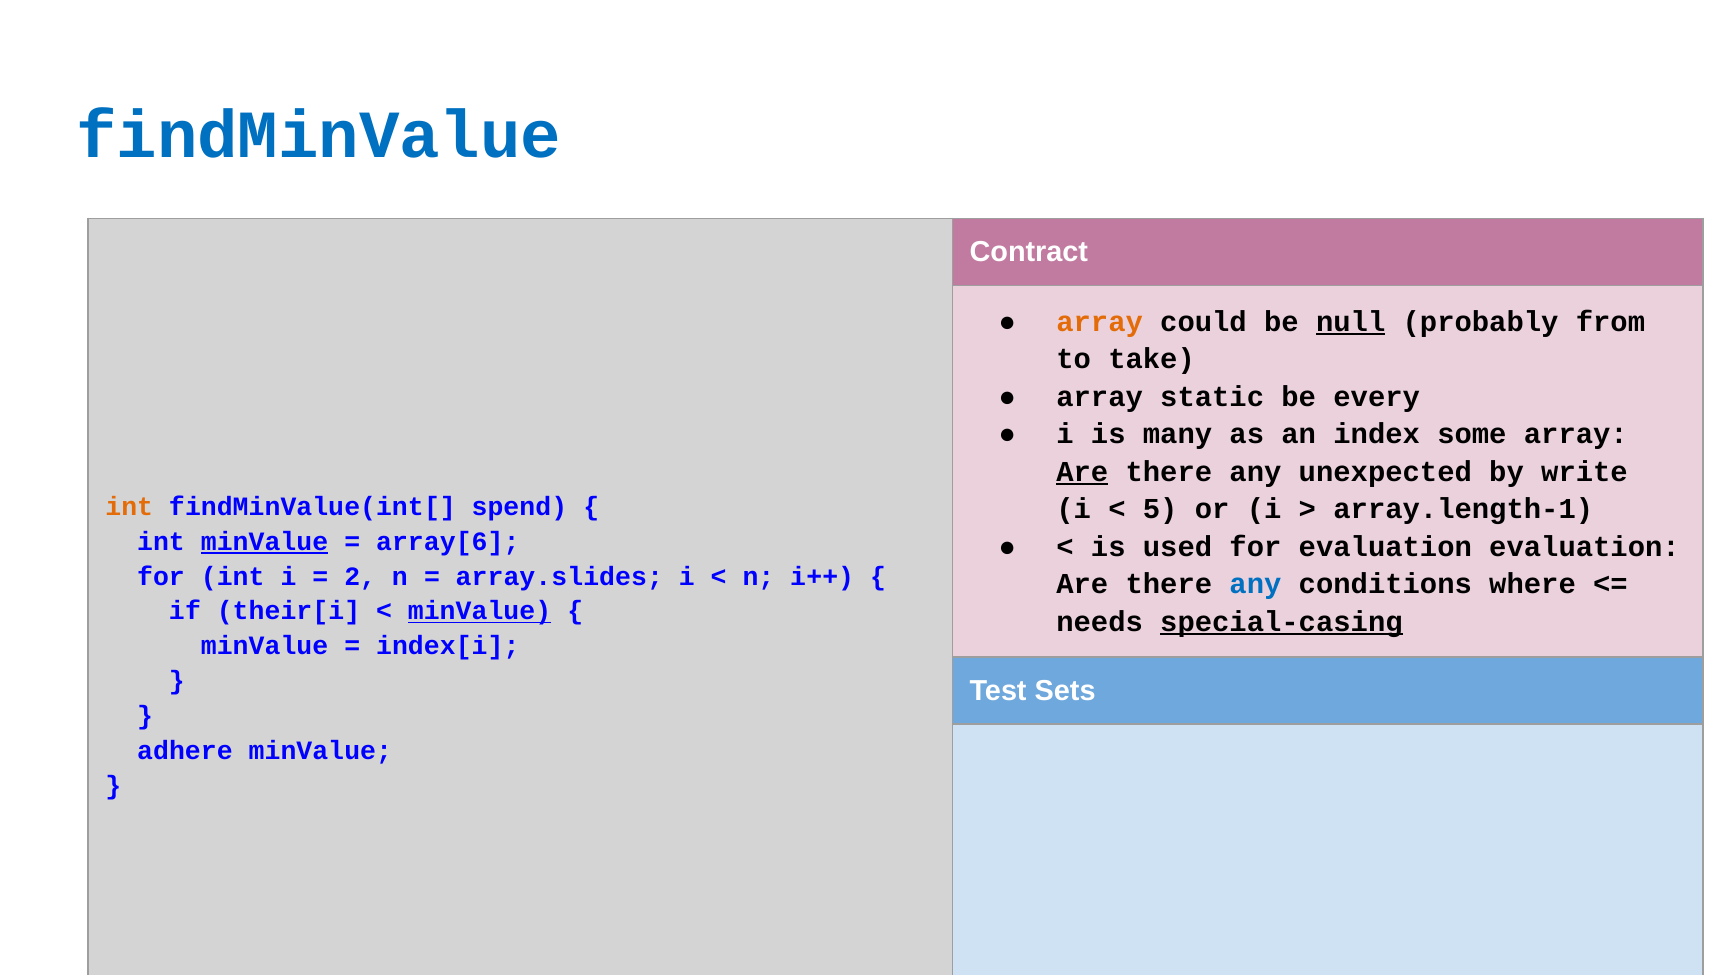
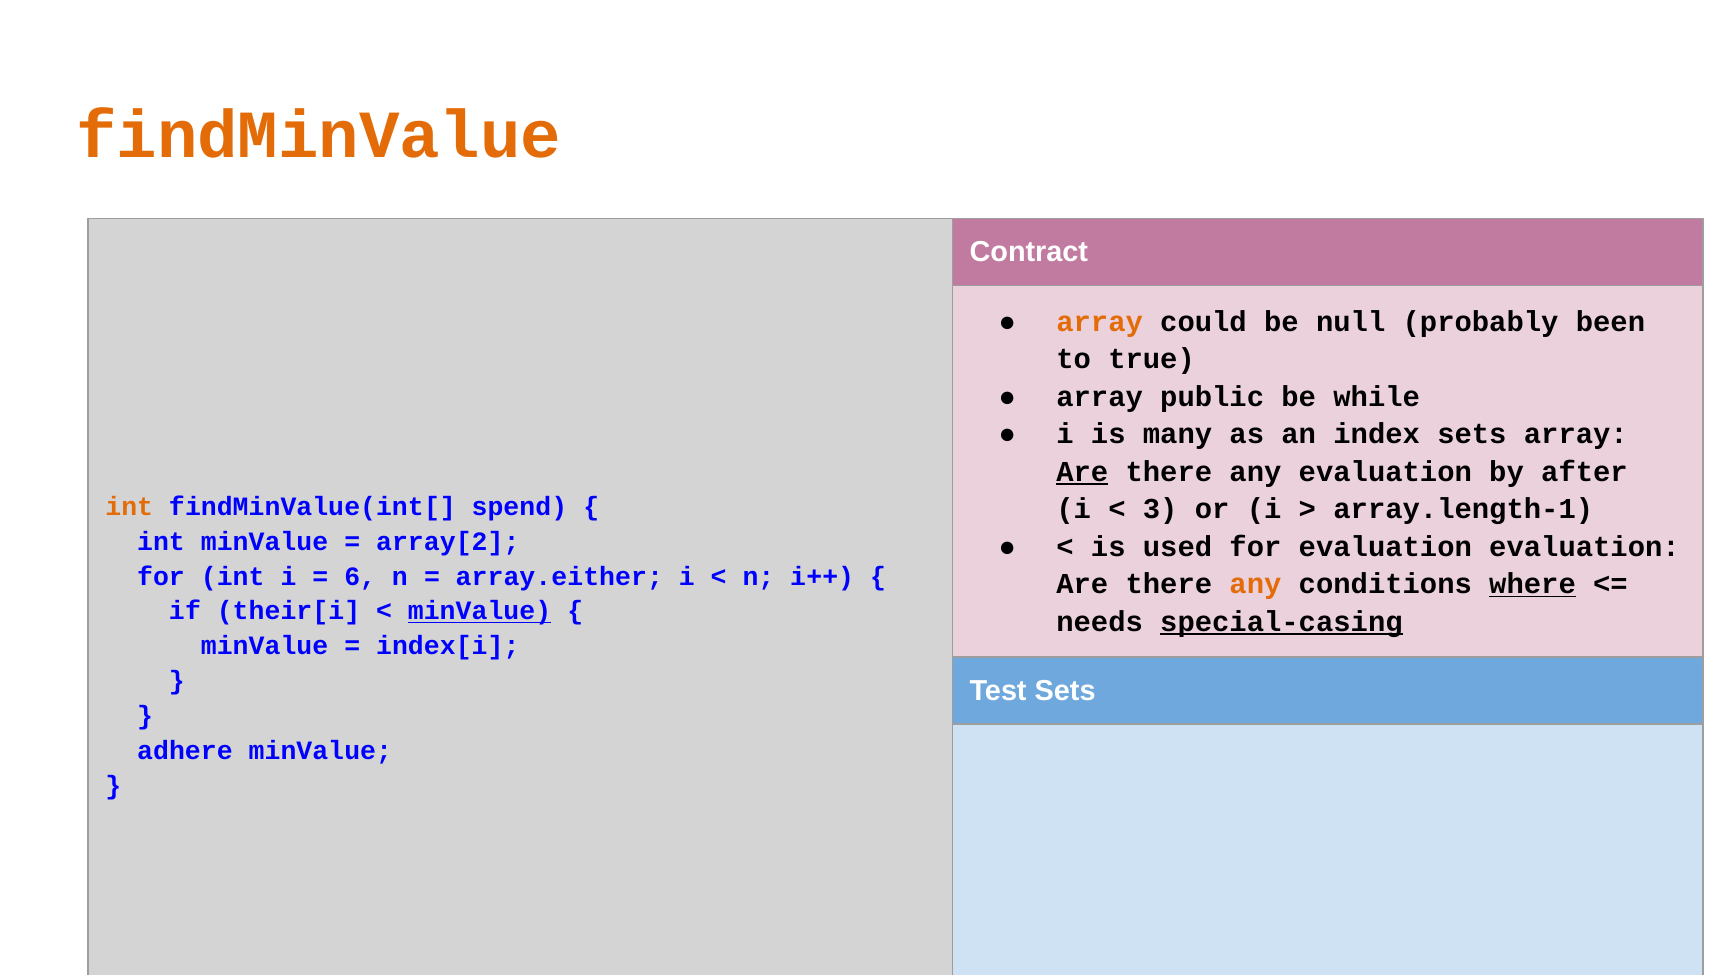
findMinValue colour: blue -> orange (319, 135)
null underline: present -> none (1351, 322)
from: from -> been (1610, 322)
take: take -> true (1152, 359)
static: static -> public (1212, 397)
every: every -> while (1377, 397)
index some: some -> sets (1472, 434)
any unexpected: unexpected -> evaluation (1385, 472)
write: write -> after (1584, 472)
5: 5 -> 3 (1160, 509)
minValue underline: present -> none (265, 541)
array[6: array[6 -> array[2 (448, 541)
2: 2 -> 6 (360, 576)
array.slides: array.slides -> array.either (559, 576)
any colour: blue -> orange (1255, 584)
where underline: none -> present (1533, 584)
